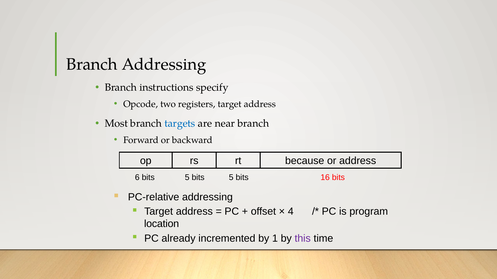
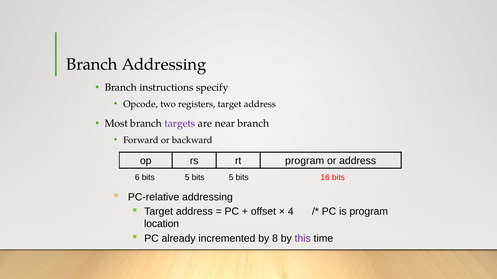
targets colour: blue -> purple (180, 124)
rt because: because -> program (305, 161)
1: 1 -> 8 (275, 239)
